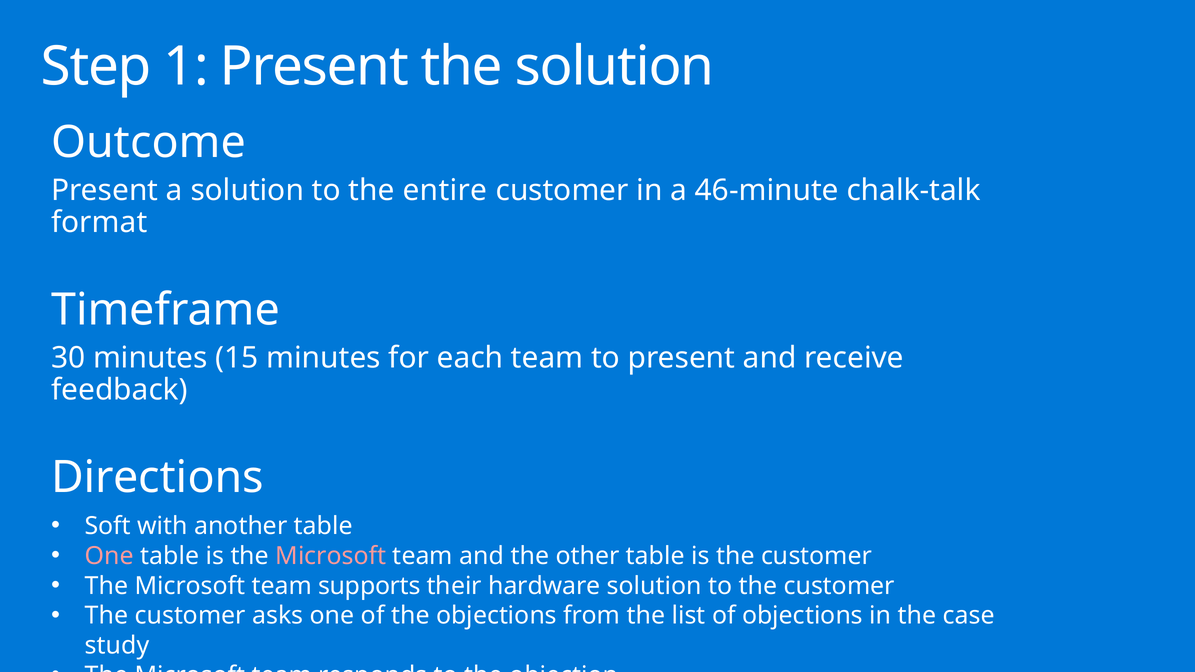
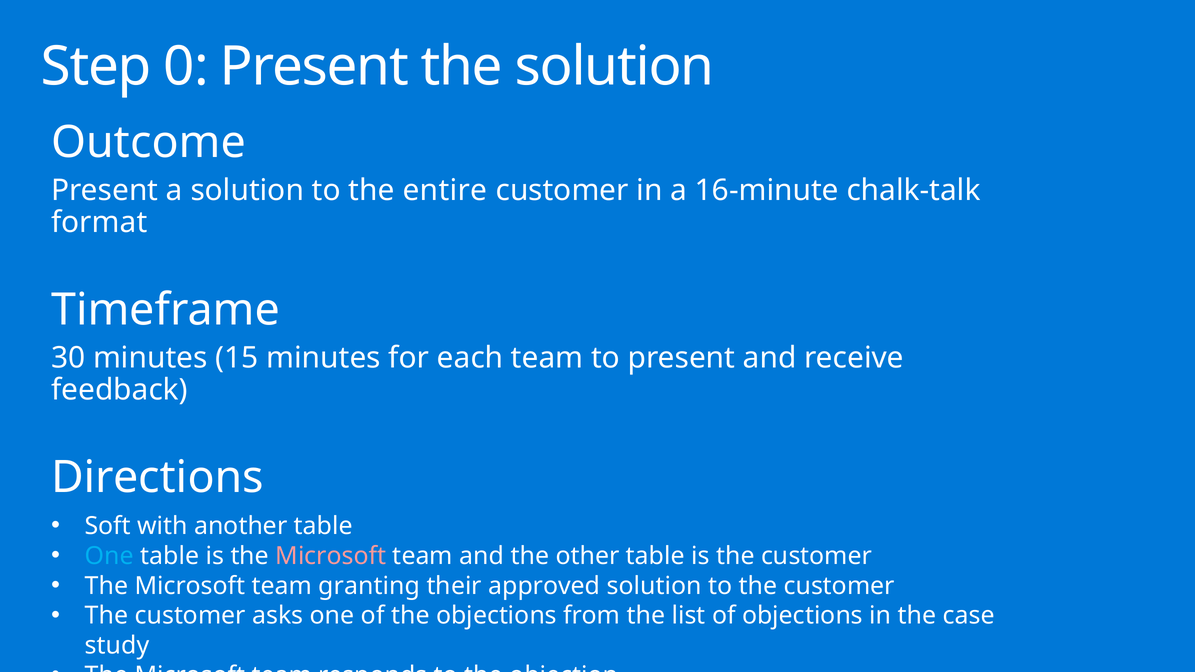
1: 1 -> 0 (186, 67)
46-minute: 46-minute -> 16-minute (767, 190)
One colour: pink -> light blue (109, 556)
supports: supports -> granting (369, 586)
hardware: hardware -> approved (544, 586)
